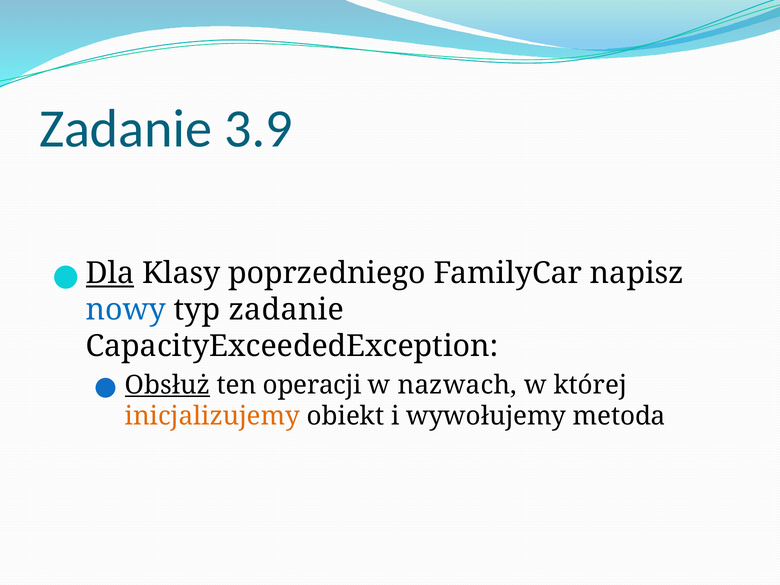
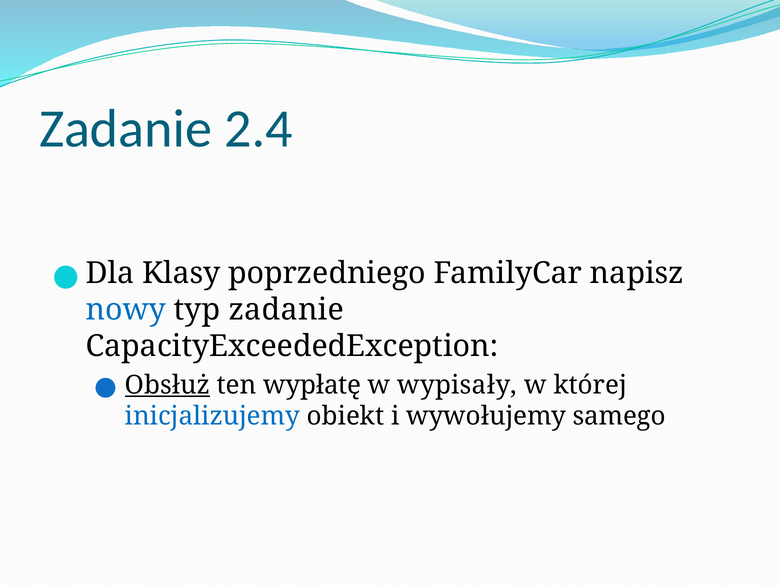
3.9: 3.9 -> 2.4 (259, 129)
Dla underline: present -> none (110, 273)
operacji: operacji -> wypłatę (312, 385)
nazwach: nazwach -> wypisały (457, 385)
inicjalizujemy colour: orange -> blue (212, 416)
metoda: metoda -> samego (619, 416)
